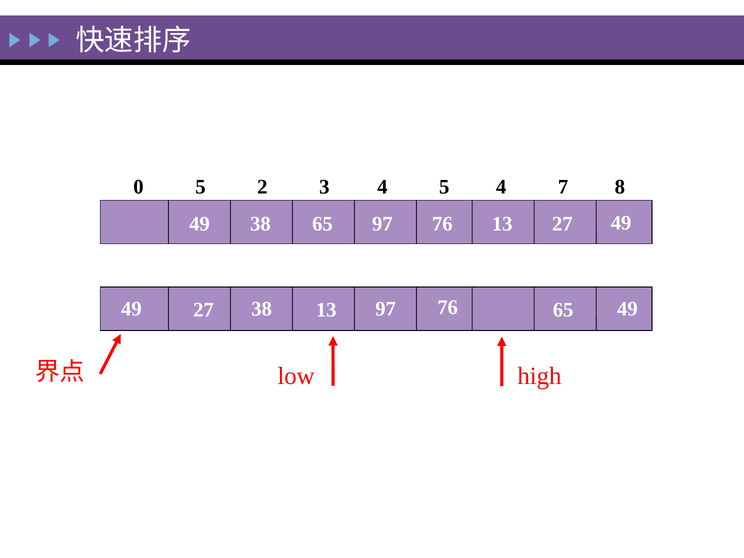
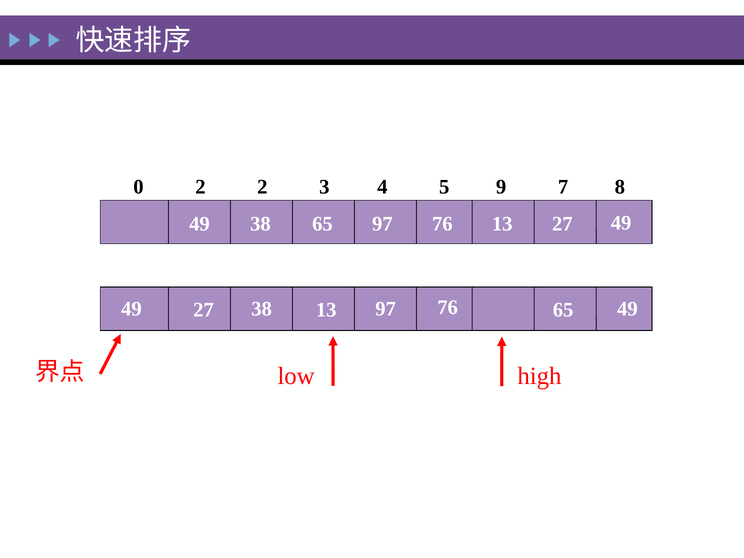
0 5: 5 -> 2 (200, 187)
5 4: 4 -> 9 (501, 187)
